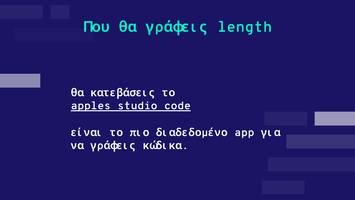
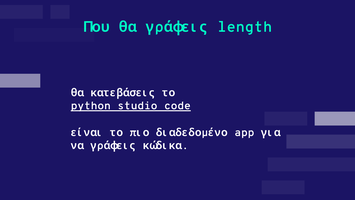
apples: apples -> python (91, 105)
